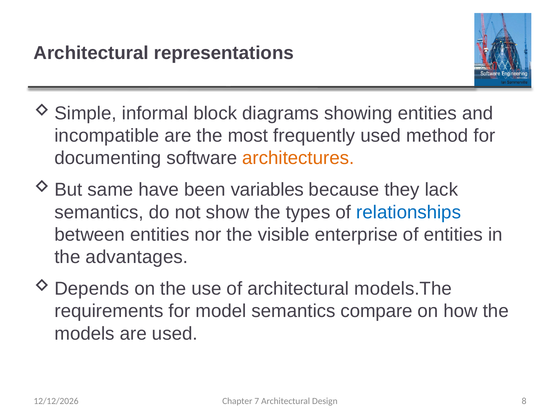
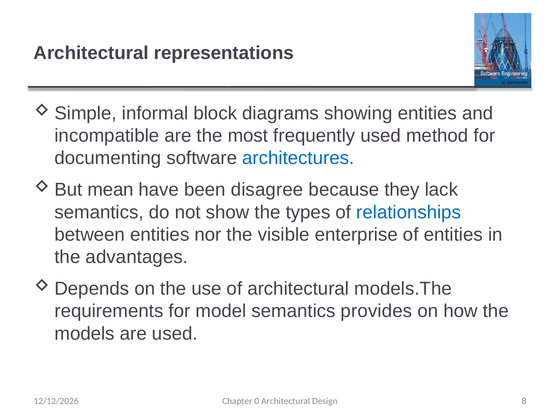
architectures colour: orange -> blue (298, 158)
same: same -> mean (111, 190)
variables: variables -> disagree (267, 190)
compare: compare -> provides (376, 311)
7: 7 -> 0 (257, 401)
